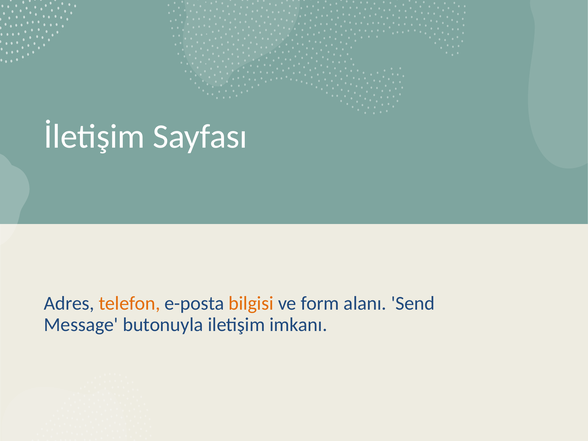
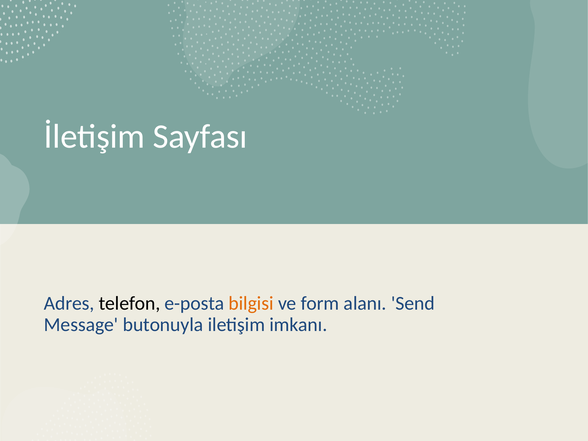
telefon colour: orange -> black (130, 303)
